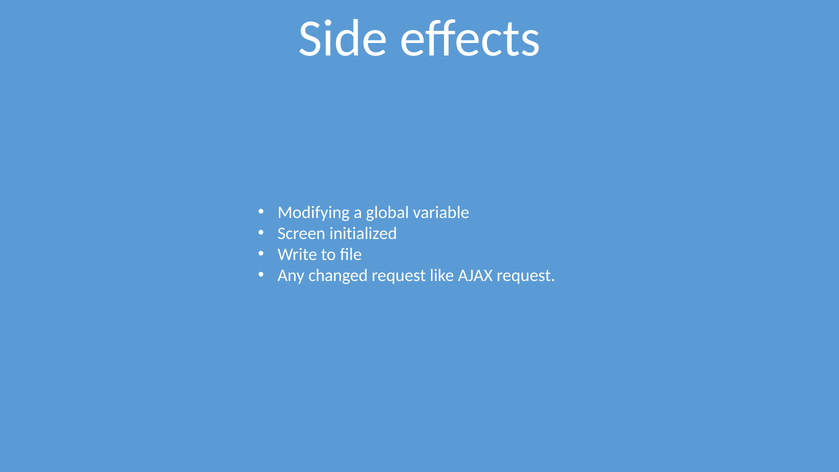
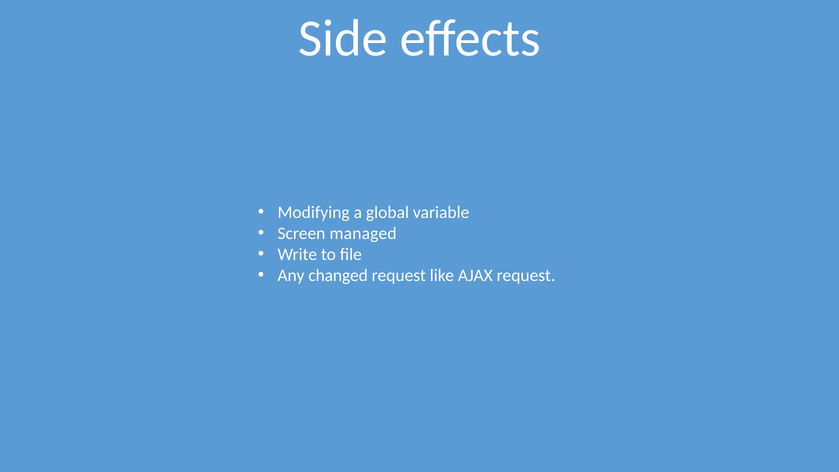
initialized: initialized -> managed (363, 234)
